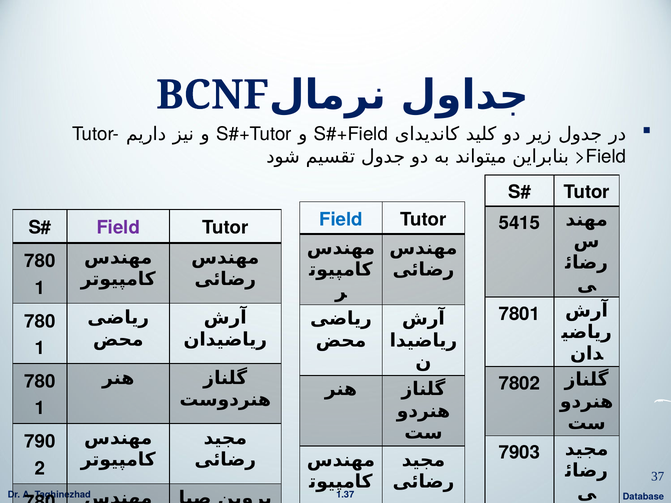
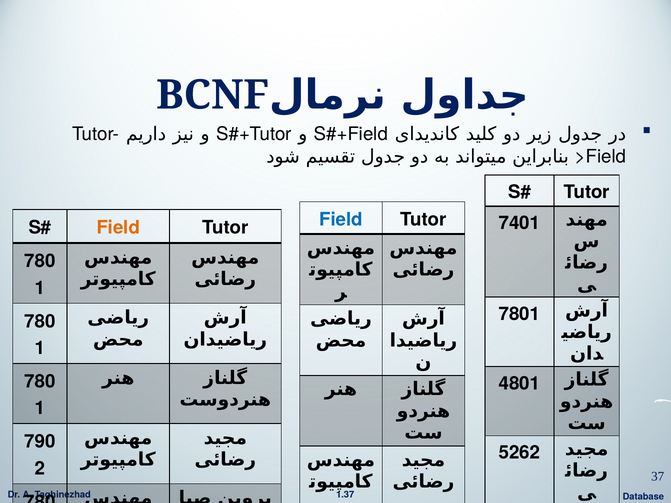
5415: 5415 -> 7401 (520, 223)
Field colour: purple -> orange (118, 228)
7802: 7802 -> 4801 (520, 384)
7903: 7903 -> 5262 (520, 453)
